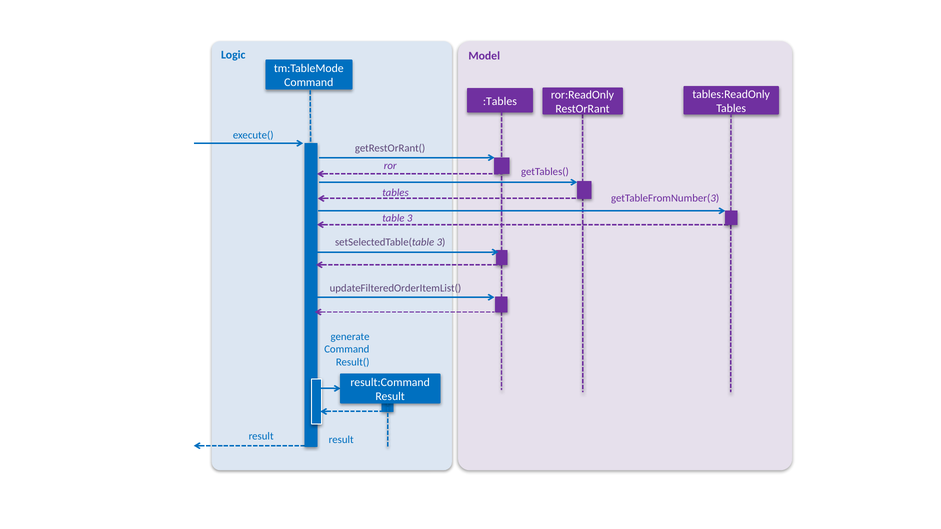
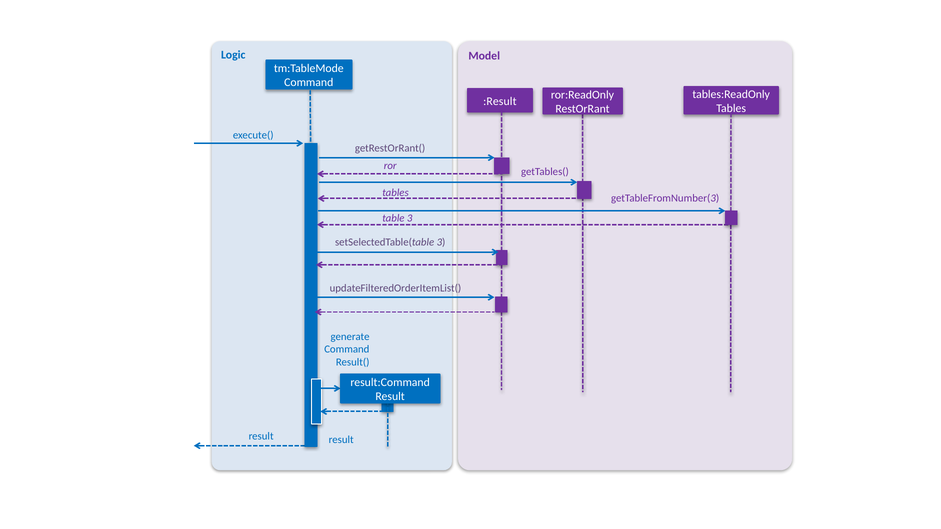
:Tables: :Tables -> :Result (500, 101)
